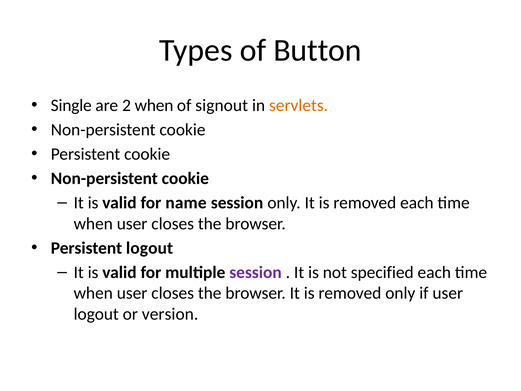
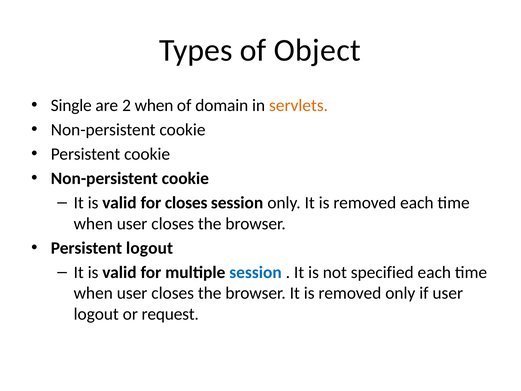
Button: Button -> Object (317, 50)
signout: signout -> domain (222, 105)
for name: name -> closes (186, 203)
session colour: purple -> blue (255, 272)
version: version -> request (170, 314)
